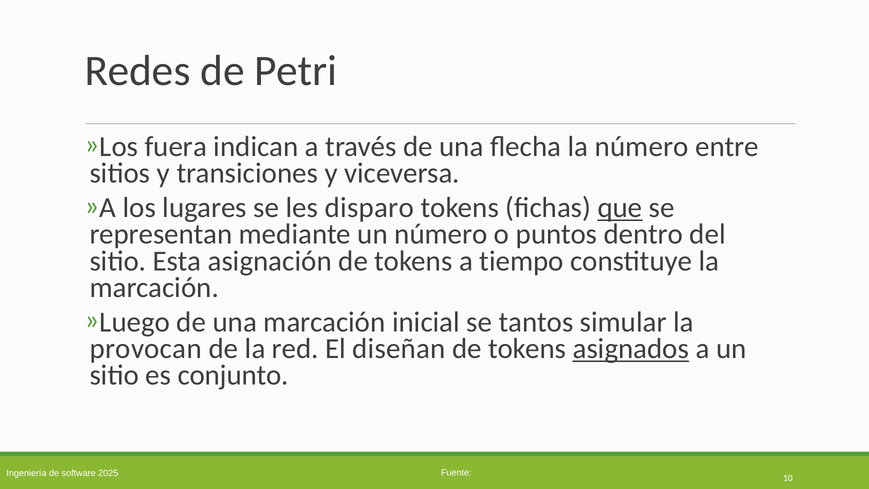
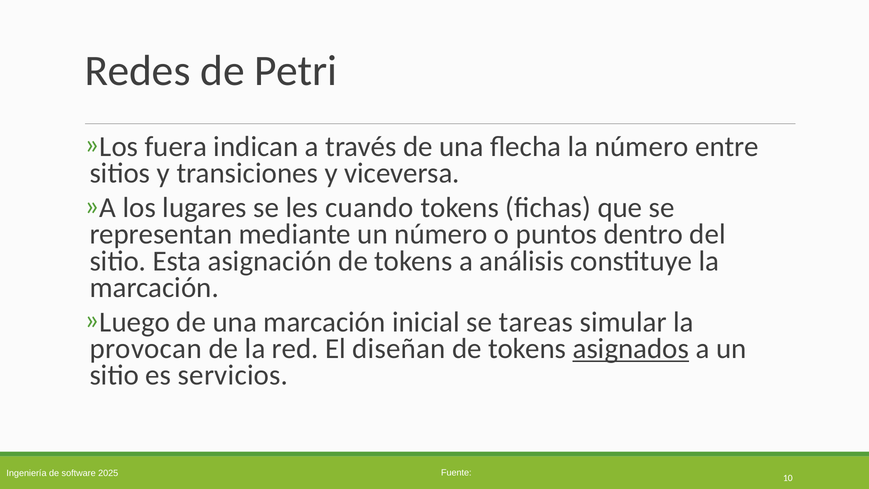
disparo: disparo -> cuando (369, 208)
que underline: present -> none (620, 208)
tiempo: tiempo -> análisis (522, 261)
tantos: tantos -> tareas (536, 322)
conjunto: conjunto -> servicios (233, 375)
